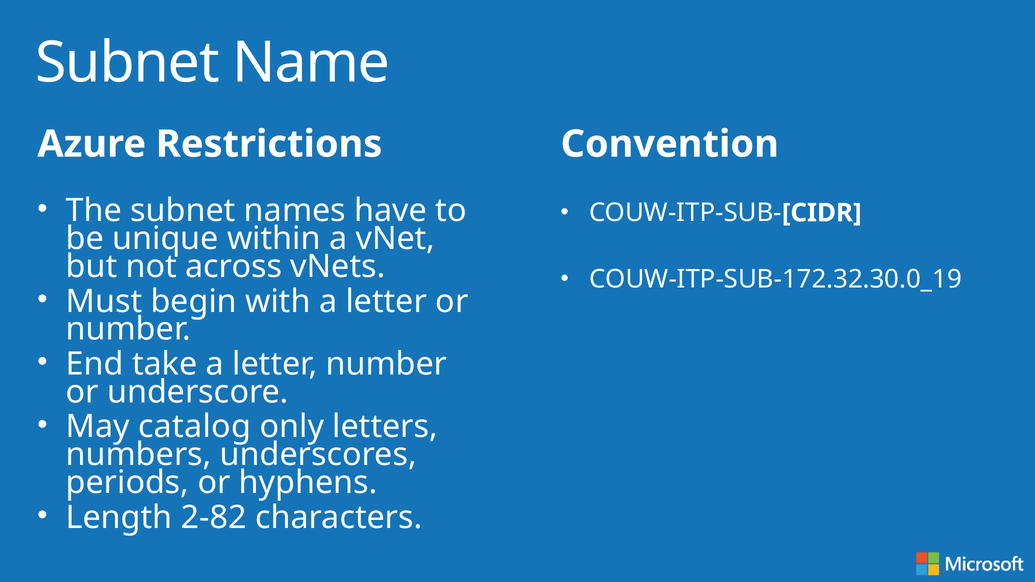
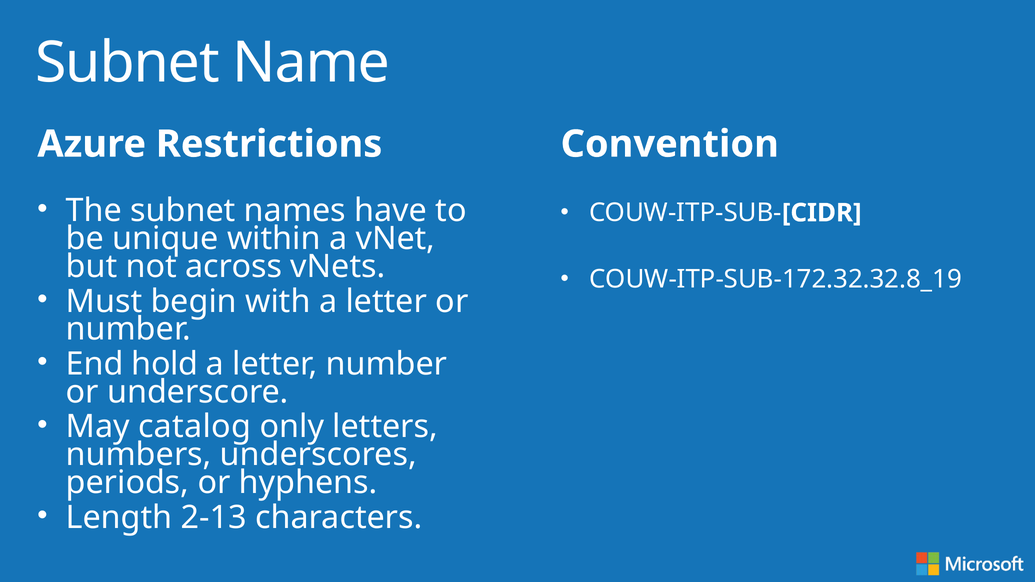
COUW-ITP-SUB-172.32.30.0_19: COUW-ITP-SUB-172.32.30.0_19 -> COUW-ITP-SUB-172.32.32.8_19 (776, 279)
take: take -> hold (165, 364)
2-82: 2-82 -> 2-13 (214, 518)
